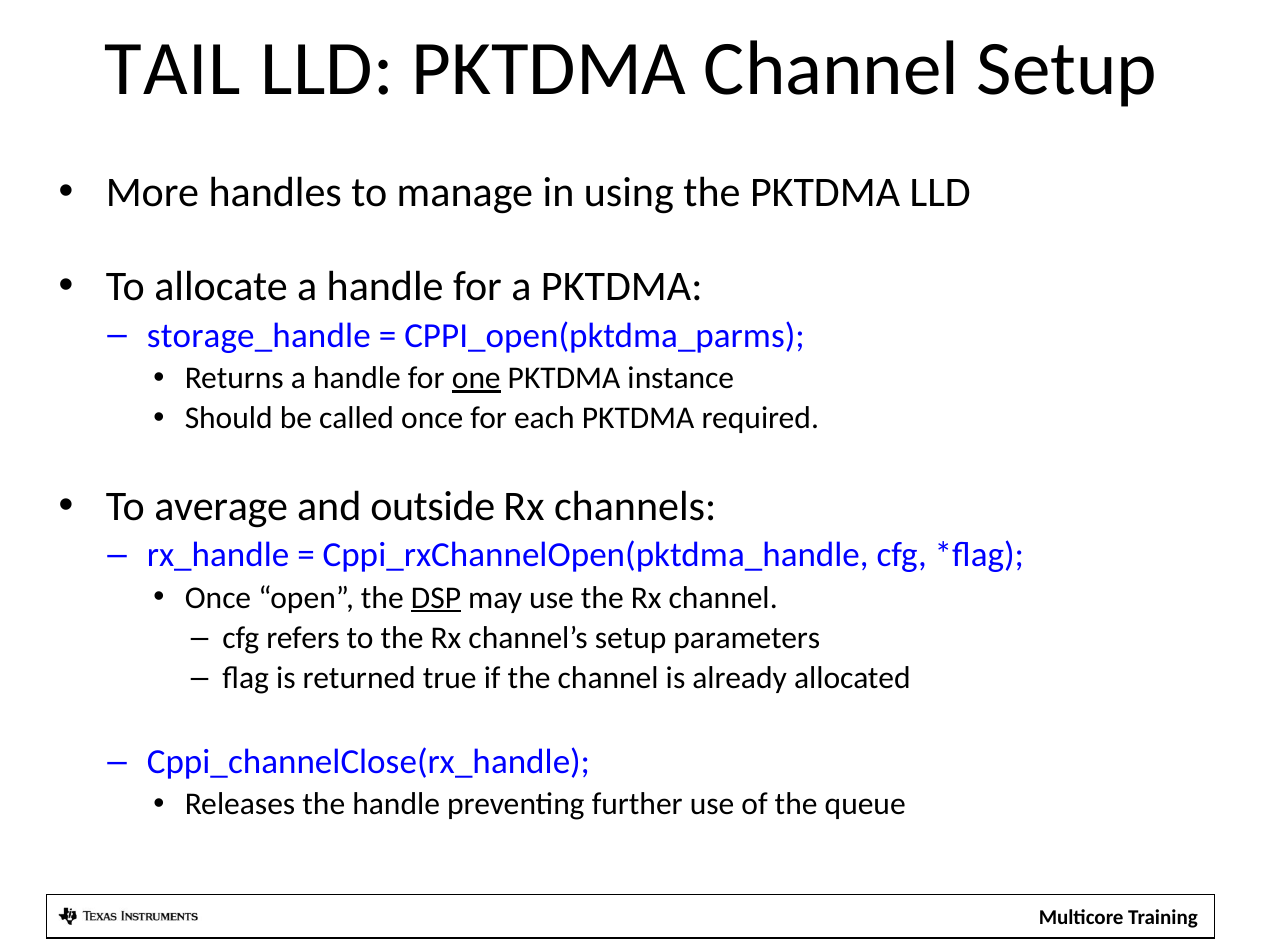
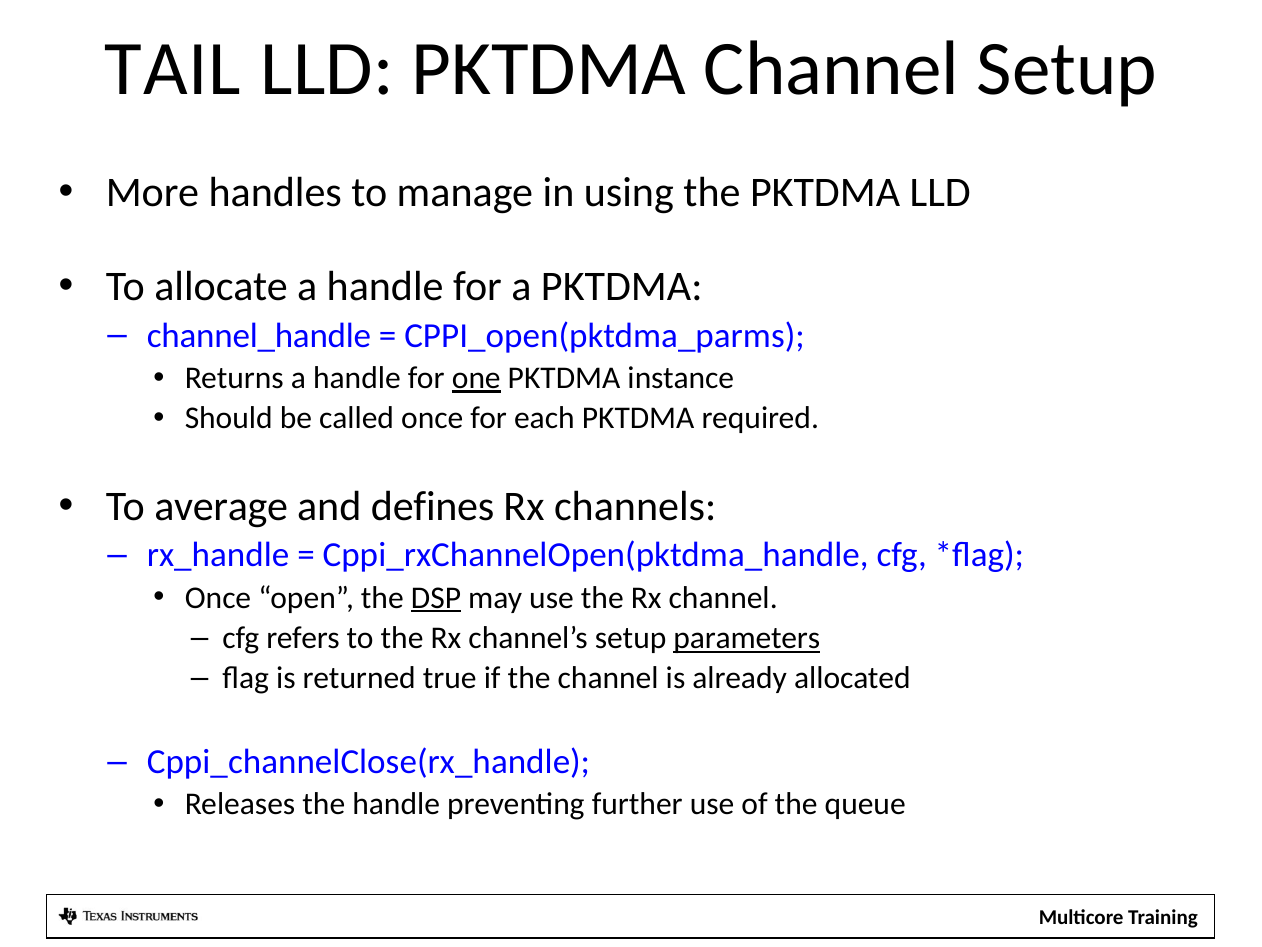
storage_handle: storage_handle -> channel_handle (259, 335)
outside: outside -> defines (433, 506)
parameters underline: none -> present (747, 638)
